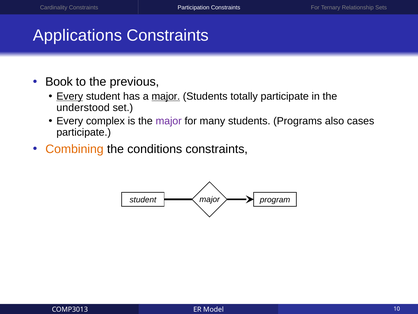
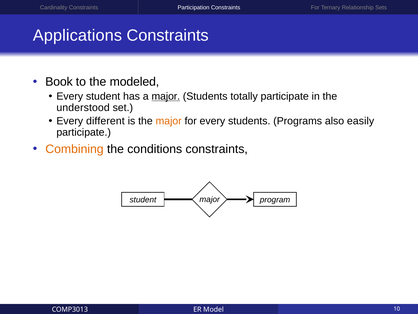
previous: previous -> modeled (134, 82)
Every underline: present -> none (70, 96)
complex: complex -> different (105, 121)
major colour: purple -> orange (169, 121)
for many: many -> every (212, 121)
cases: cases -> easily (361, 121)
